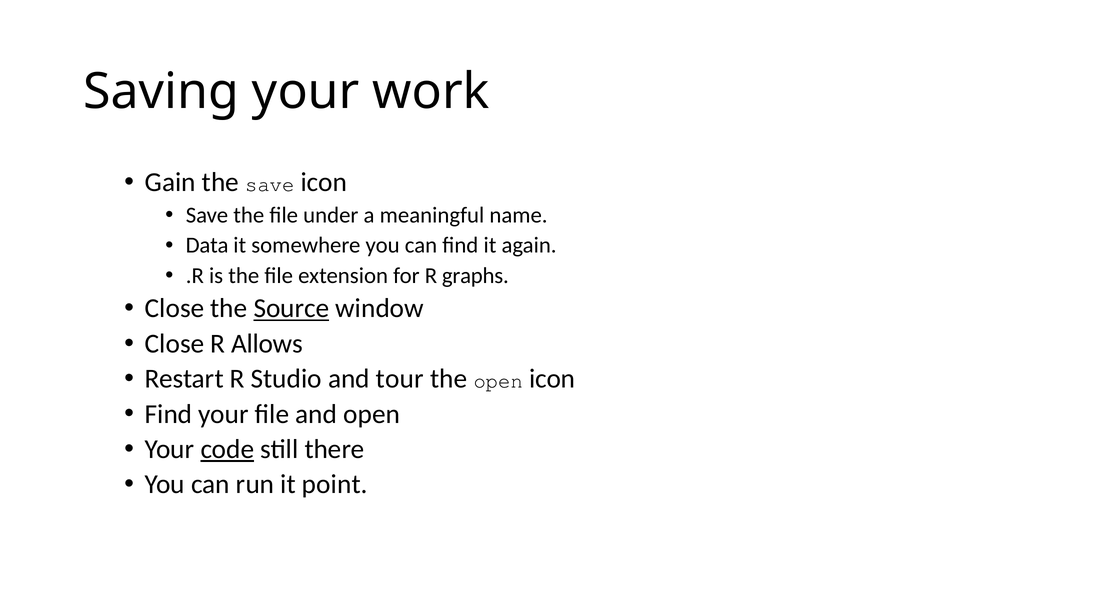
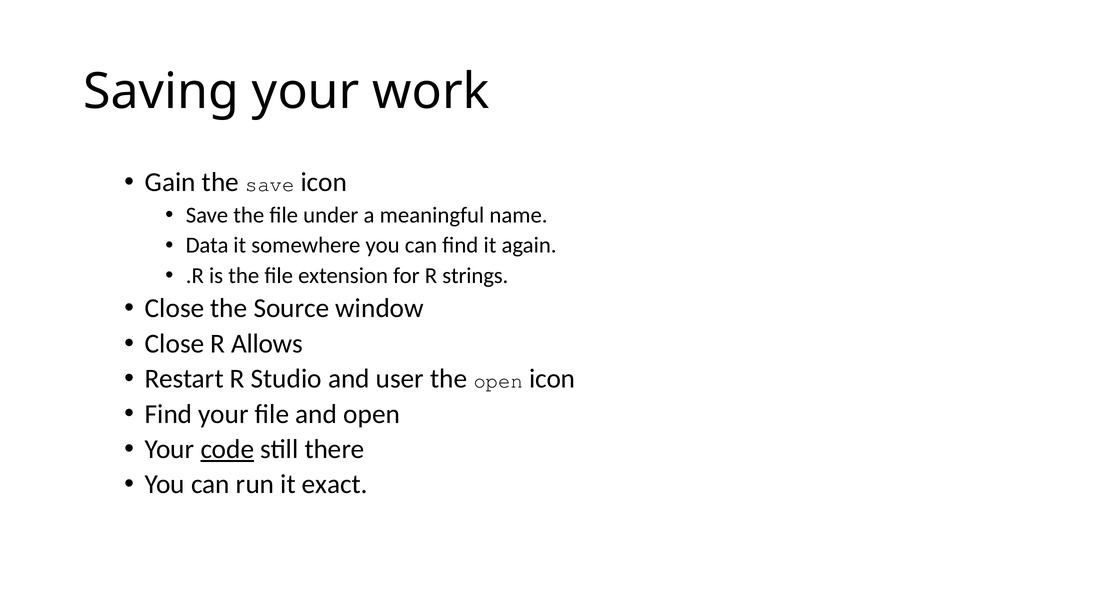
graphs: graphs -> strings (475, 276)
Source underline: present -> none (291, 308)
tour: tour -> user (400, 379)
point: point -> exact (335, 484)
